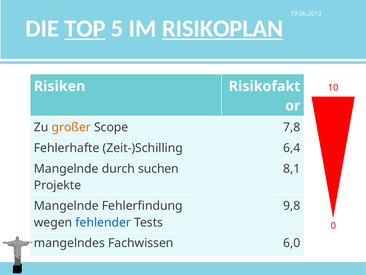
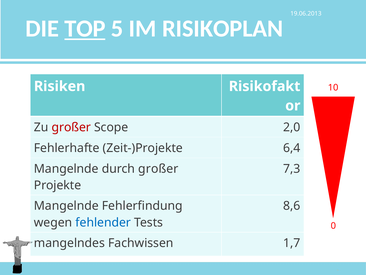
RISIKOPLAN underline: present -> none (223, 29)
großer colour: orange -> red (71, 127)
7,8: 7,8 -> 2,0 (292, 127)
Zeit-)Schilling: Zeit-)Schilling -> Zeit-)Projekte (143, 148)
durch suchen: suchen -> großer (158, 168)
8,1: 8,1 -> 7,3 (292, 168)
9,8: 9,8 -> 8,6 (292, 205)
6,0: 6,0 -> 1,7 (292, 243)
